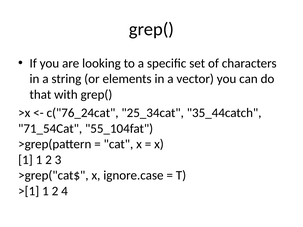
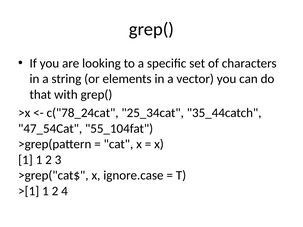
c("76_24cat: c("76_24cat -> c("78_24cat (83, 113)
71_54Cat: 71_54Cat -> 47_54Cat (50, 129)
